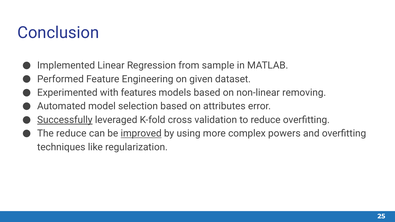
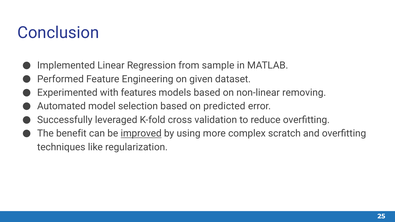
attributes: attributes -> predicted (224, 106)
Successfully underline: present -> none (65, 120)
The reduce: reduce -> benefit (71, 134)
powers: powers -> scratch (284, 134)
